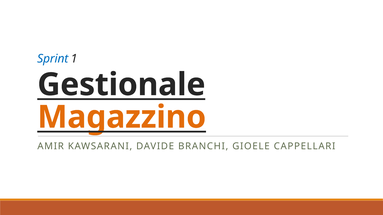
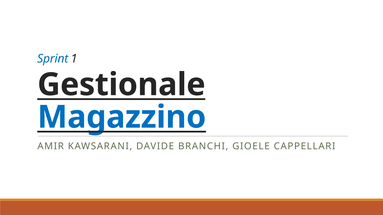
Magazzino colour: orange -> blue (122, 117)
